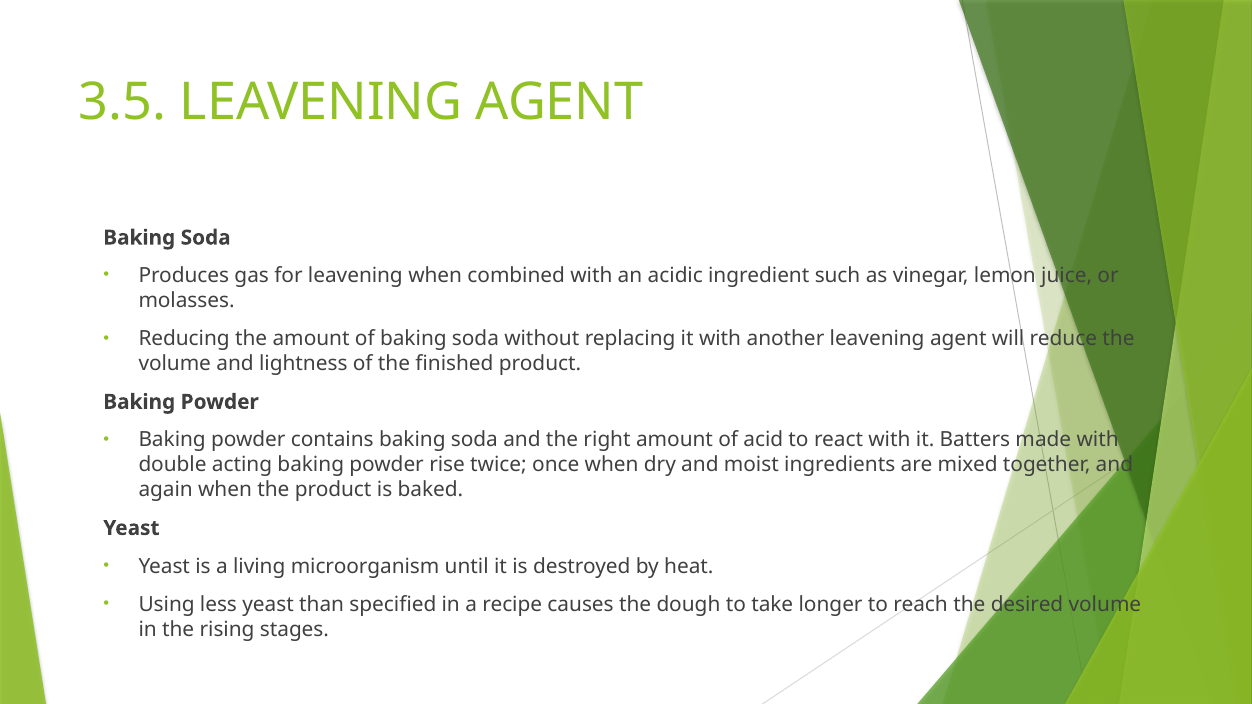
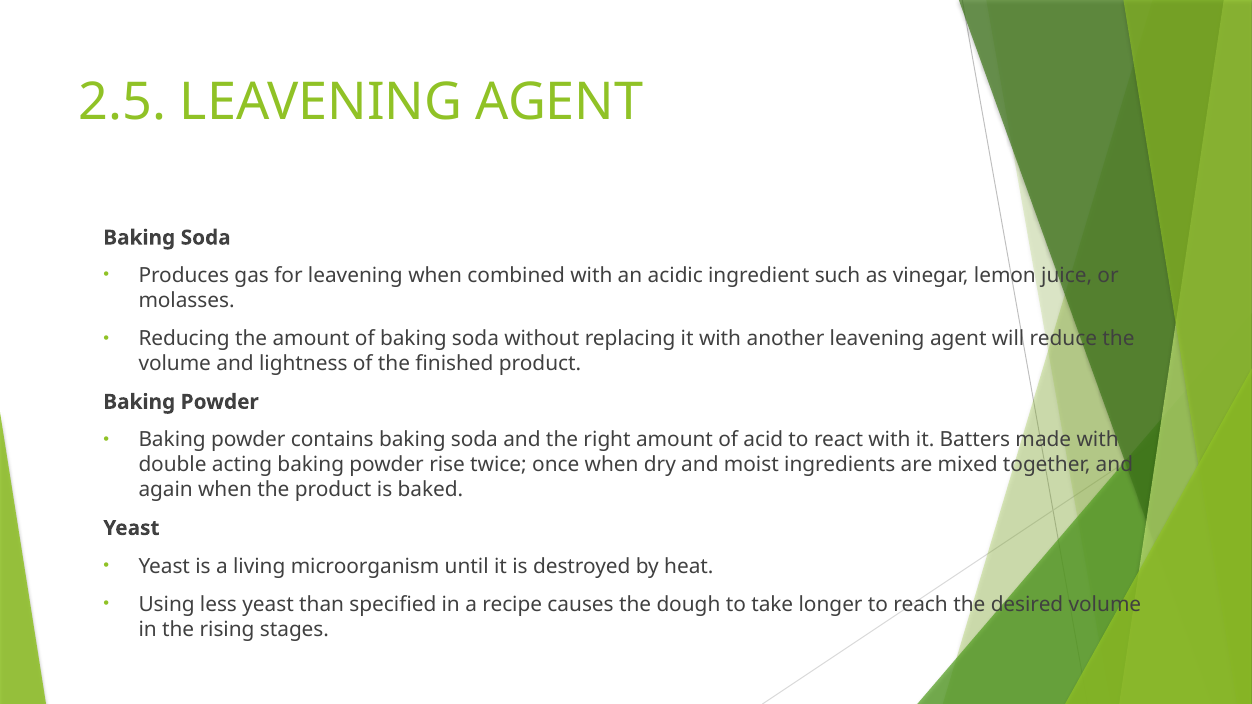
3.5: 3.5 -> 2.5 (123, 102)
